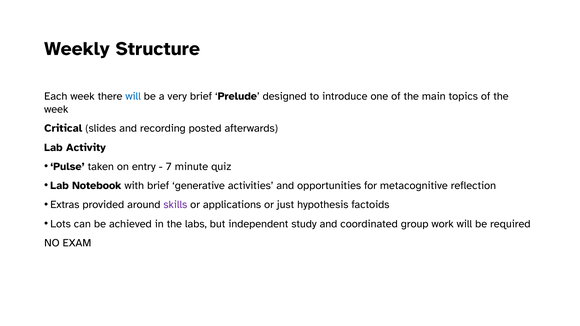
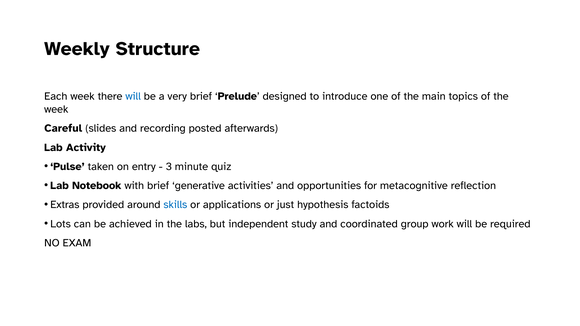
Critical: Critical -> Careful (63, 128)
7: 7 -> 3 (169, 167)
skills colour: purple -> blue (175, 205)
